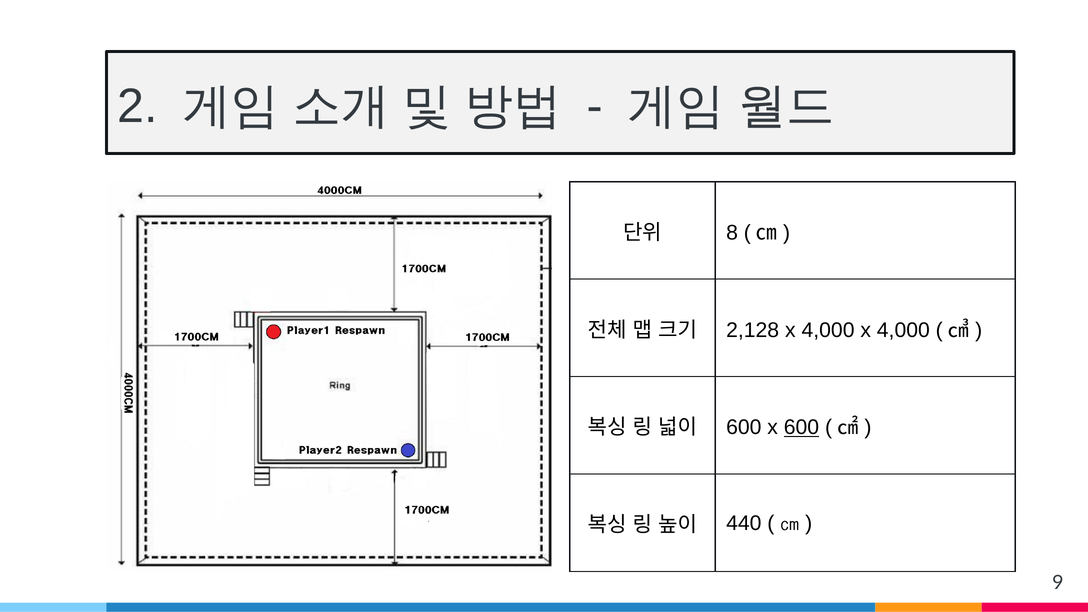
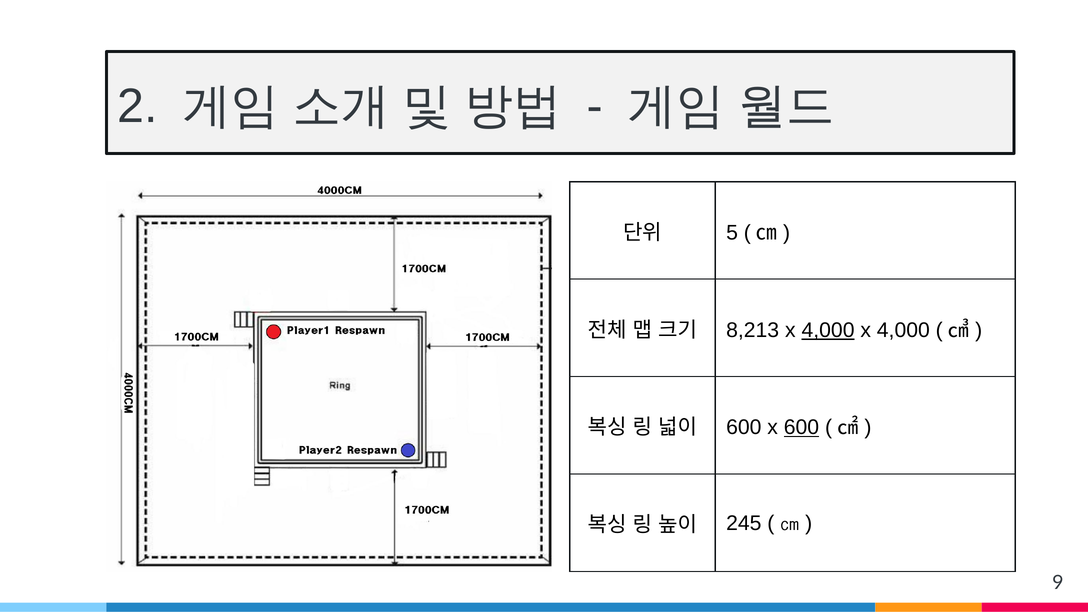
8: 8 -> 5 (732, 233)
2,128: 2,128 -> 8,213 (753, 330)
4,000 underline: none -> present (828, 330)
440: 440 -> 245 (744, 523)
